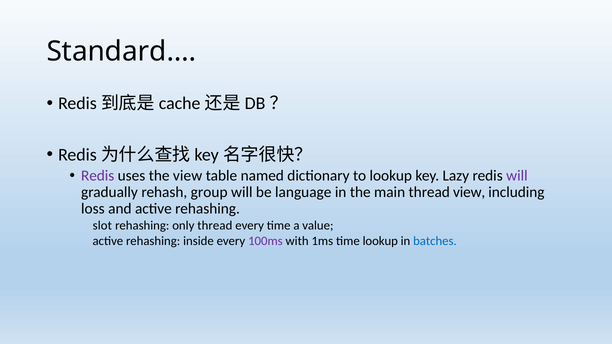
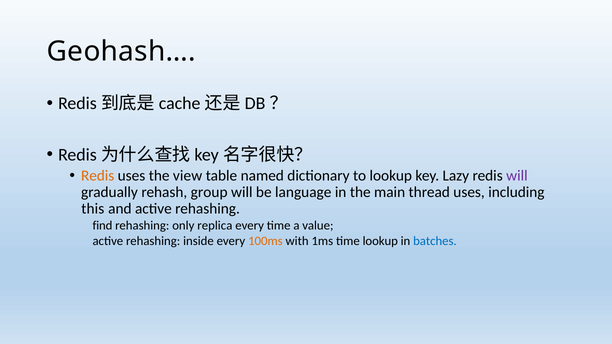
Standard…: Standard… -> Geohash… (121, 51)
Redis colour: purple -> orange (98, 176)
thread view: view -> uses (469, 192)
loss: loss -> this (93, 209)
slot: slot -> find (102, 226)
only thread: thread -> replica (215, 226)
100ms colour: purple -> orange (265, 241)
